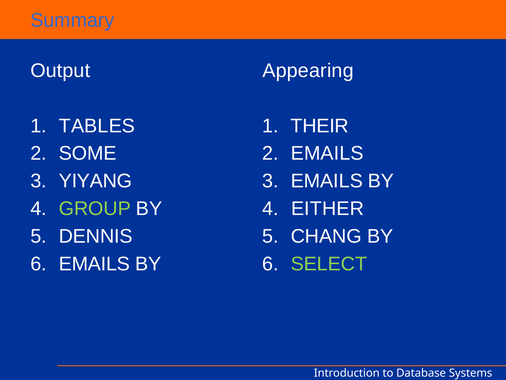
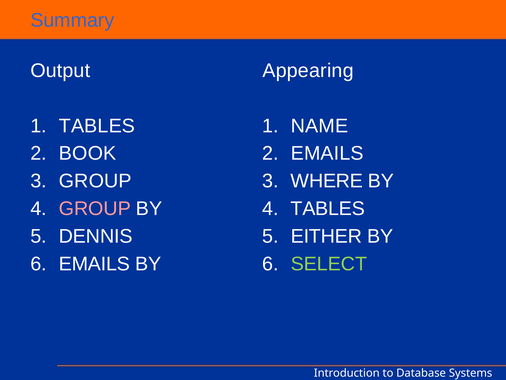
THEIR: THEIR -> NAME (320, 126)
SOME: SOME -> BOOK (88, 153)
YIYANG: YIYANG -> GROUP (95, 181)
EMAILS: EMAILS -> WHERE (327, 181)
GROUP colour: light green -> pink (95, 208)
EITHER: EITHER -> TABLES (328, 208)
CHANG: CHANG -> EITHER (326, 236)
